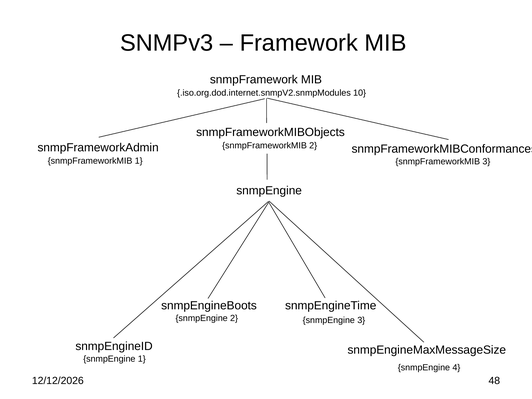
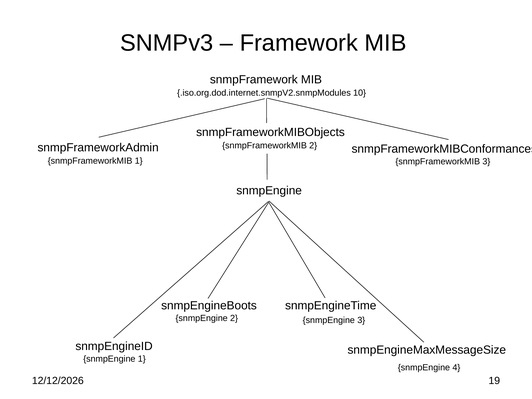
48: 48 -> 19 (494, 381)
